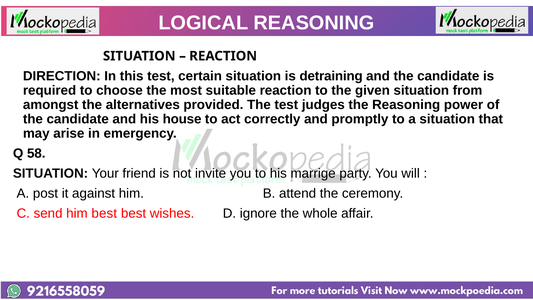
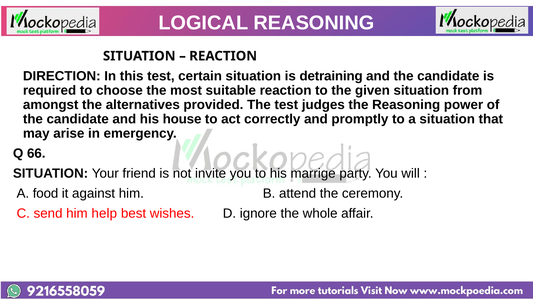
58: 58 -> 66 (36, 153)
post: post -> food (46, 193)
him best: best -> help (104, 213)
